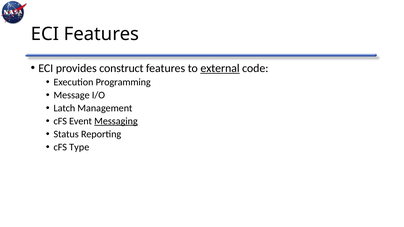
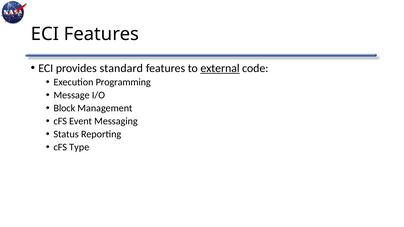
construct: construct -> standard (121, 68)
Latch: Latch -> Block (64, 108)
Messaging underline: present -> none (116, 121)
